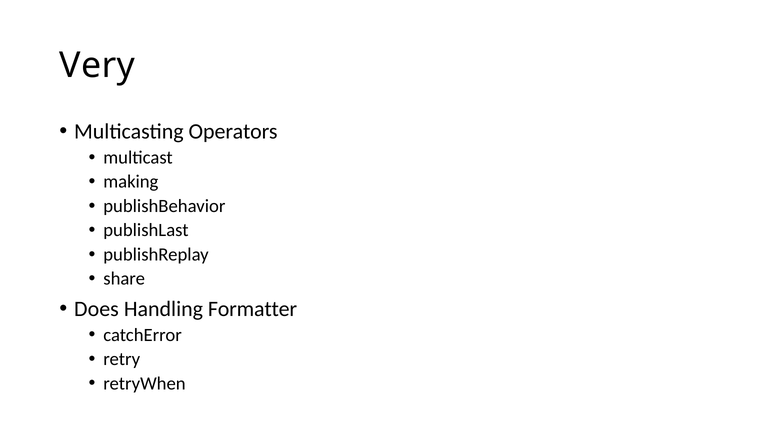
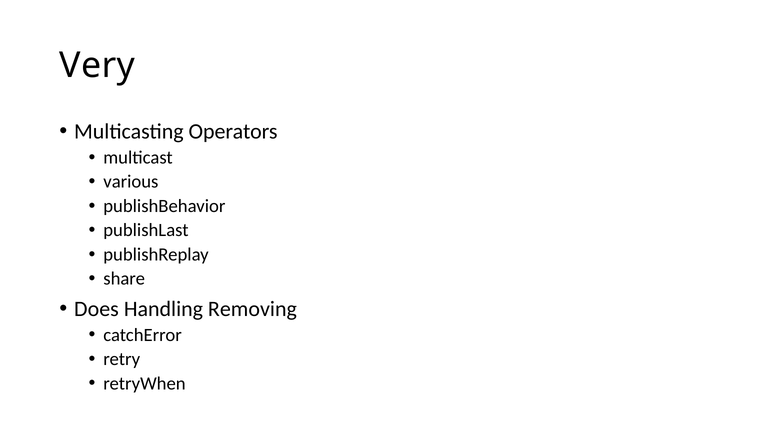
making: making -> various (131, 182)
Formatter: Formatter -> Removing (252, 309)
